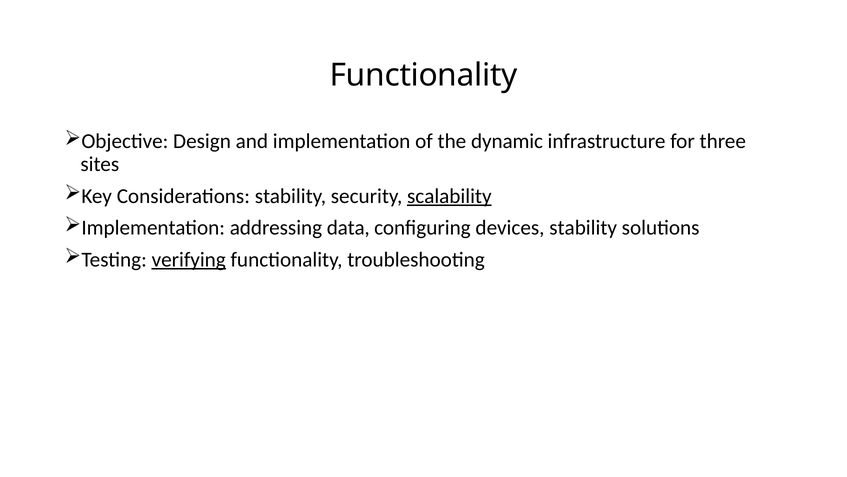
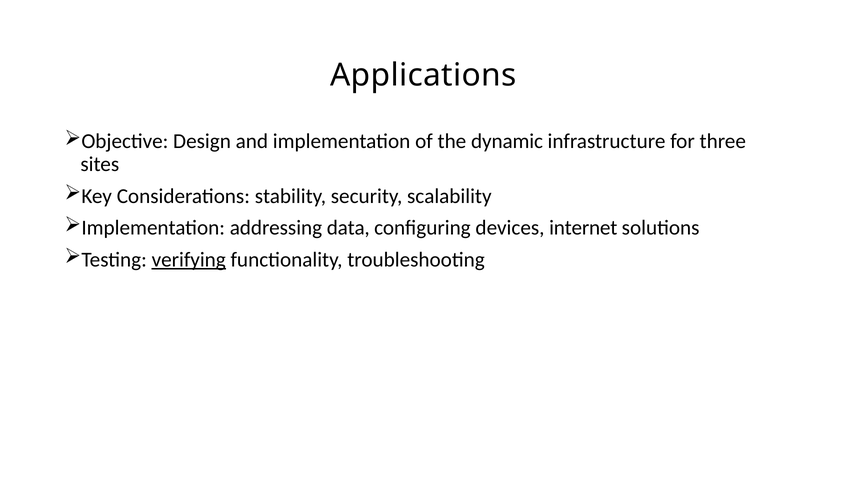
Functionality: Functionality -> Applications (423, 75)
scalability underline: present -> none (449, 196)
devices stability: stability -> internet (583, 228)
